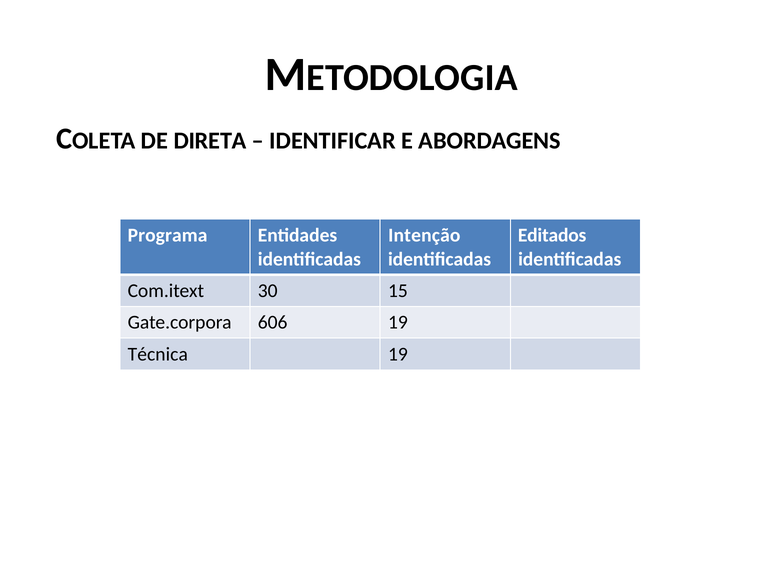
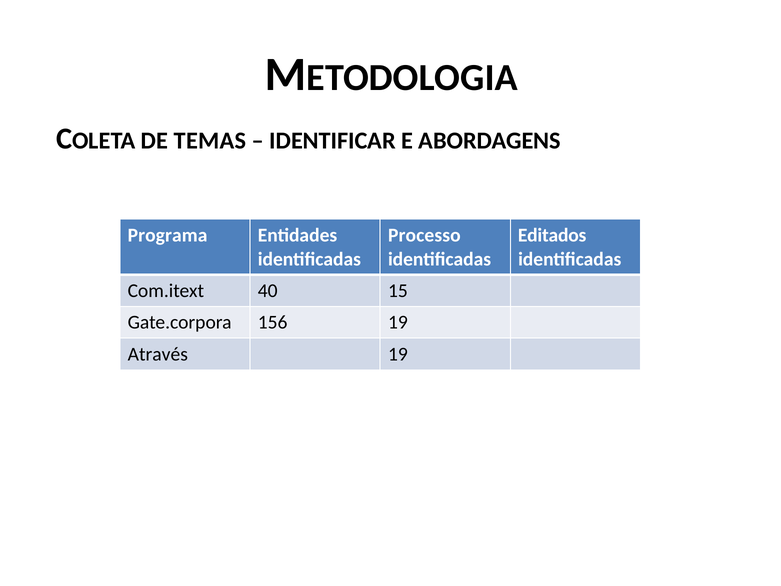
DIRETA: DIRETA -> TEMAS (210, 141)
Intenção: Intenção -> Processo (424, 235)
30: 30 -> 40 (268, 291)
606: 606 -> 156 (273, 322)
Técnica: Técnica -> Através (158, 354)
